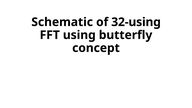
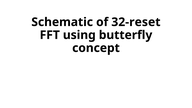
32-using: 32-using -> 32-reset (136, 22)
